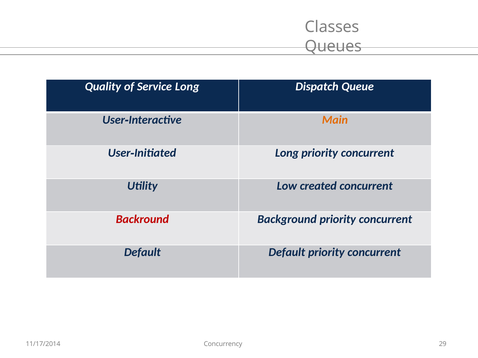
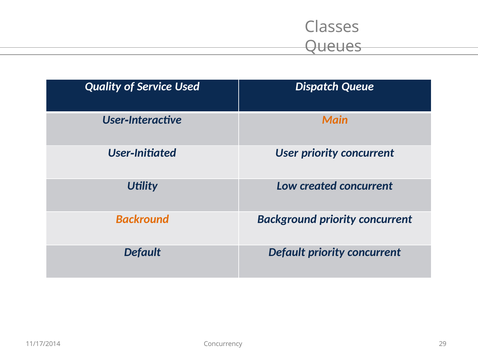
Service Long: Long -> Used (187, 87)
Long: Long -> User (287, 153)
Backround colour: red -> orange (142, 219)
